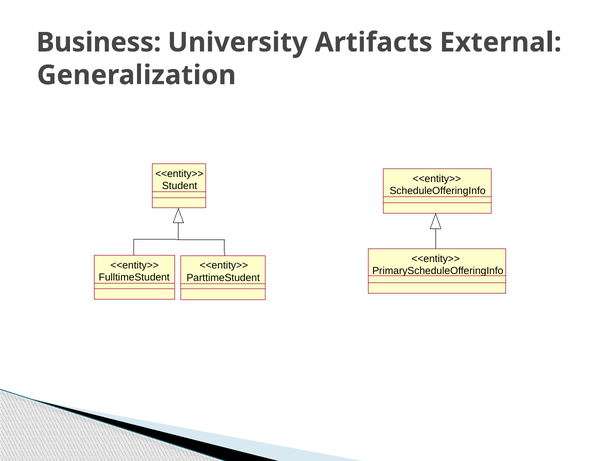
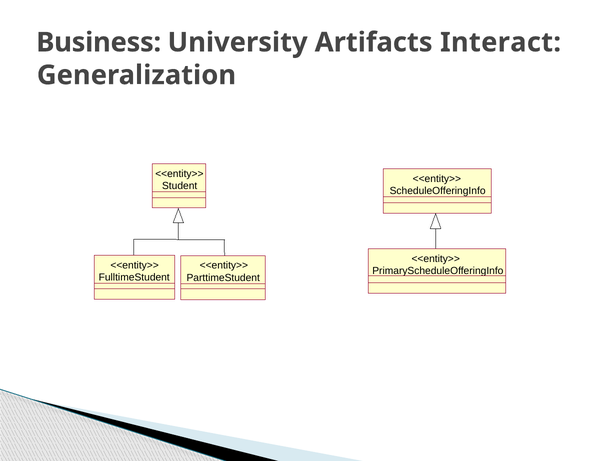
External: External -> Interact (501, 42)
